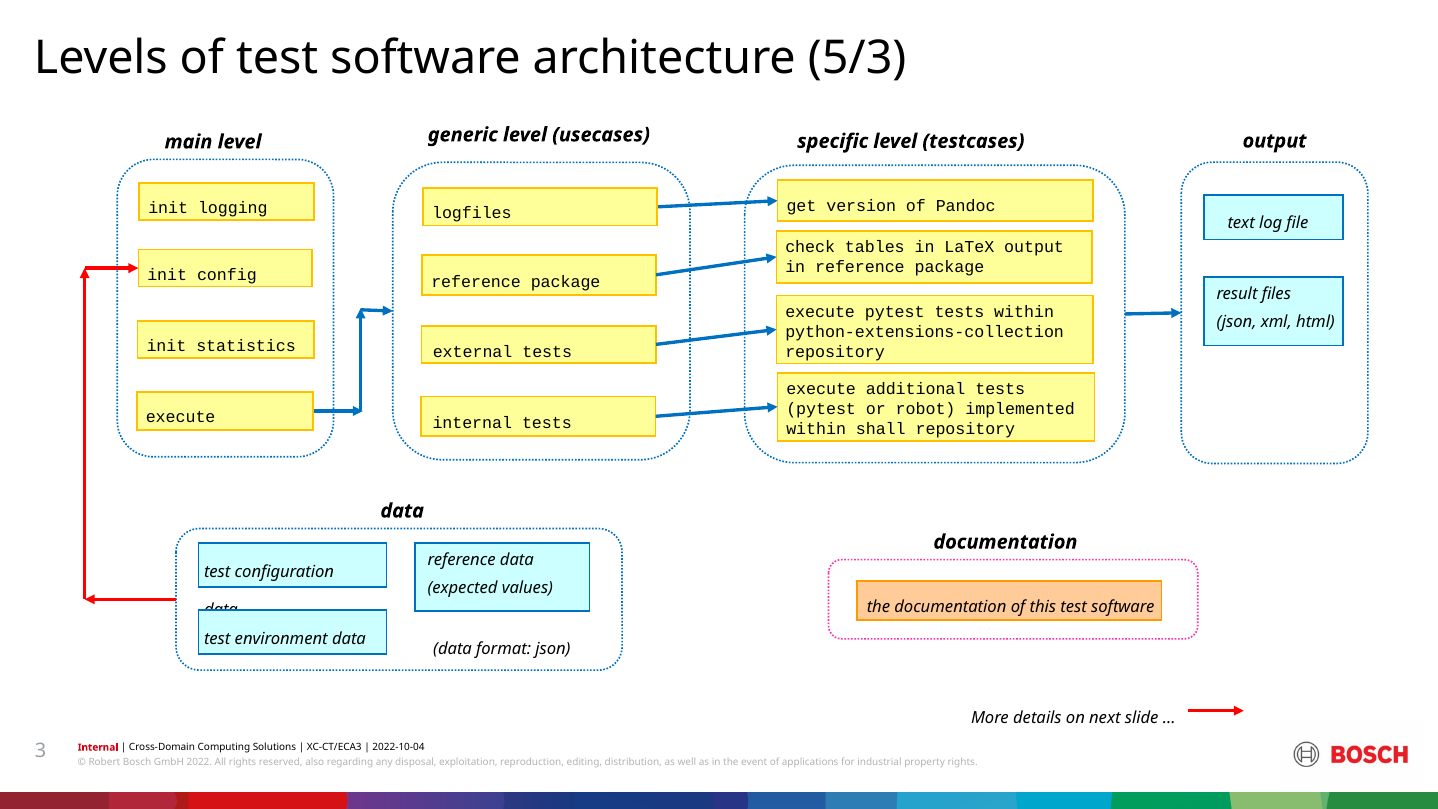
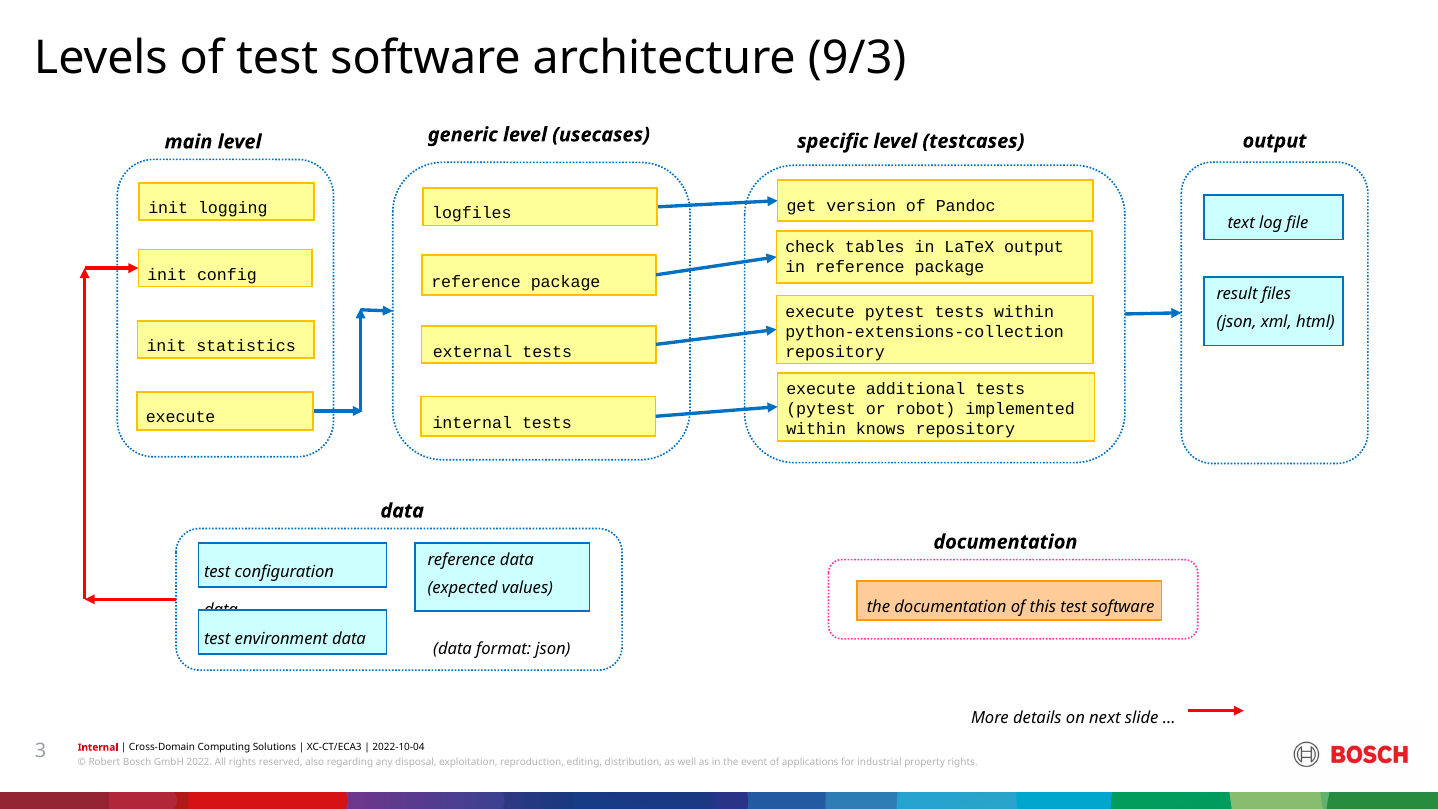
5/3: 5/3 -> 9/3 (857, 58)
shall: shall -> knows (881, 429)
